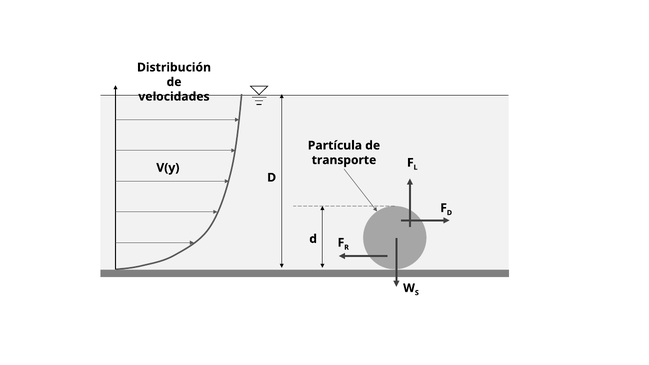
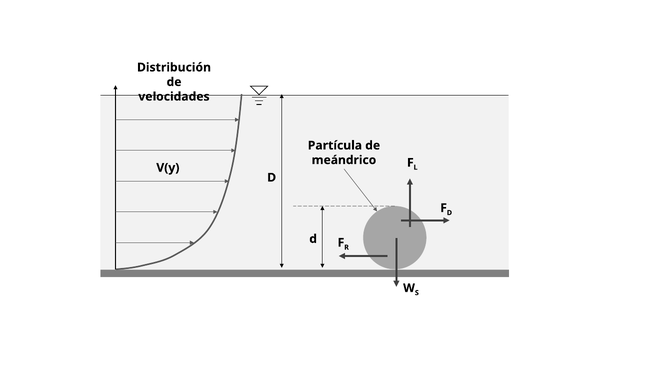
transporte: transporte -> meándrico (344, 160)
